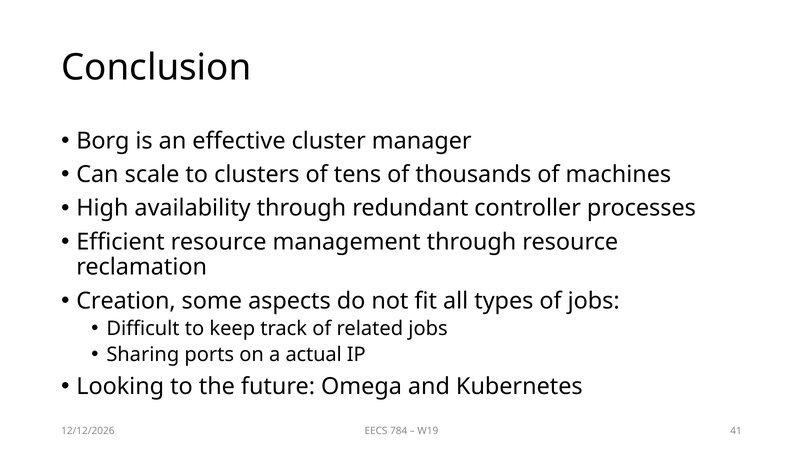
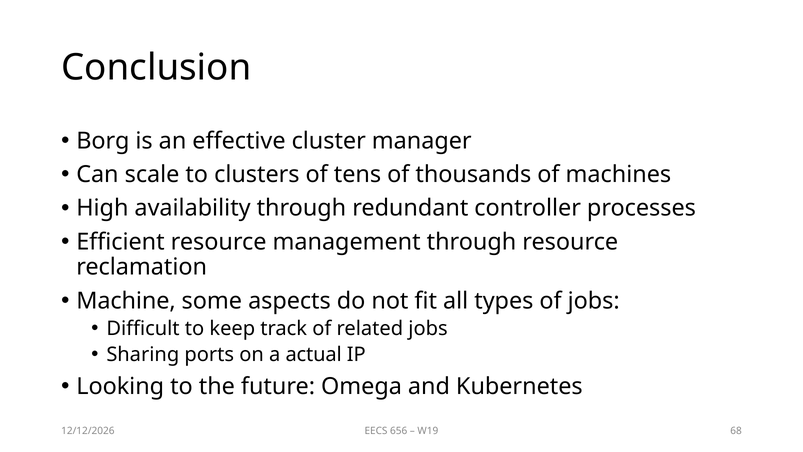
Creation: Creation -> Machine (126, 301)
784: 784 -> 656 (399, 431)
41: 41 -> 68 (736, 431)
